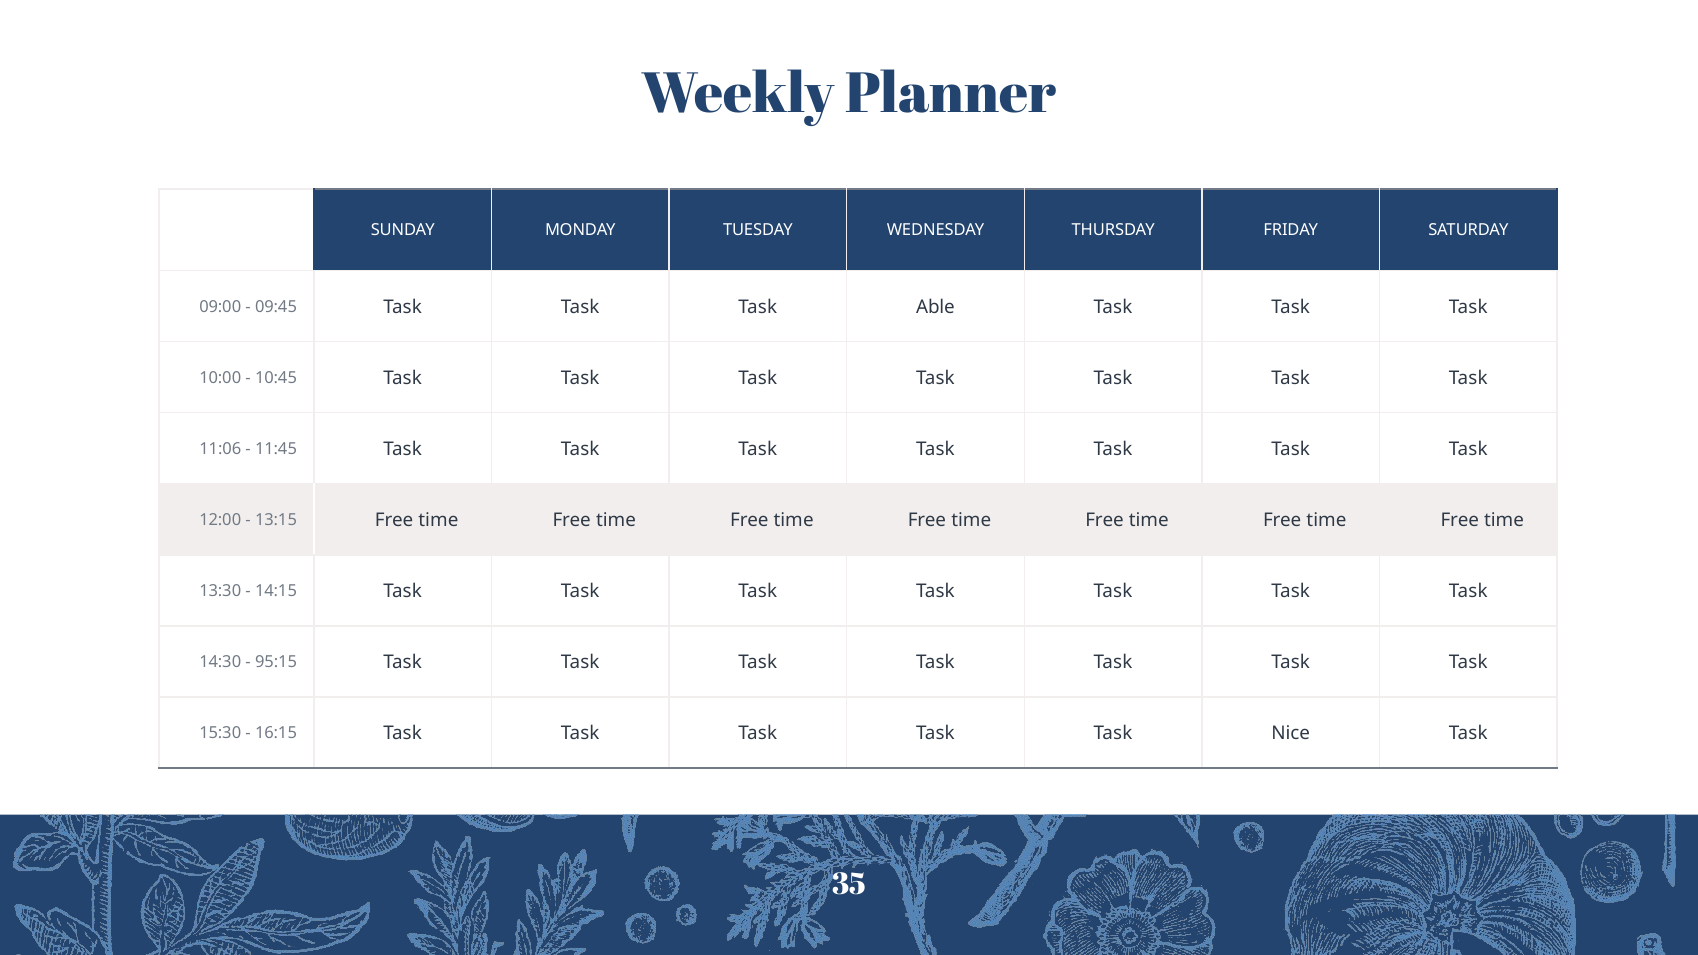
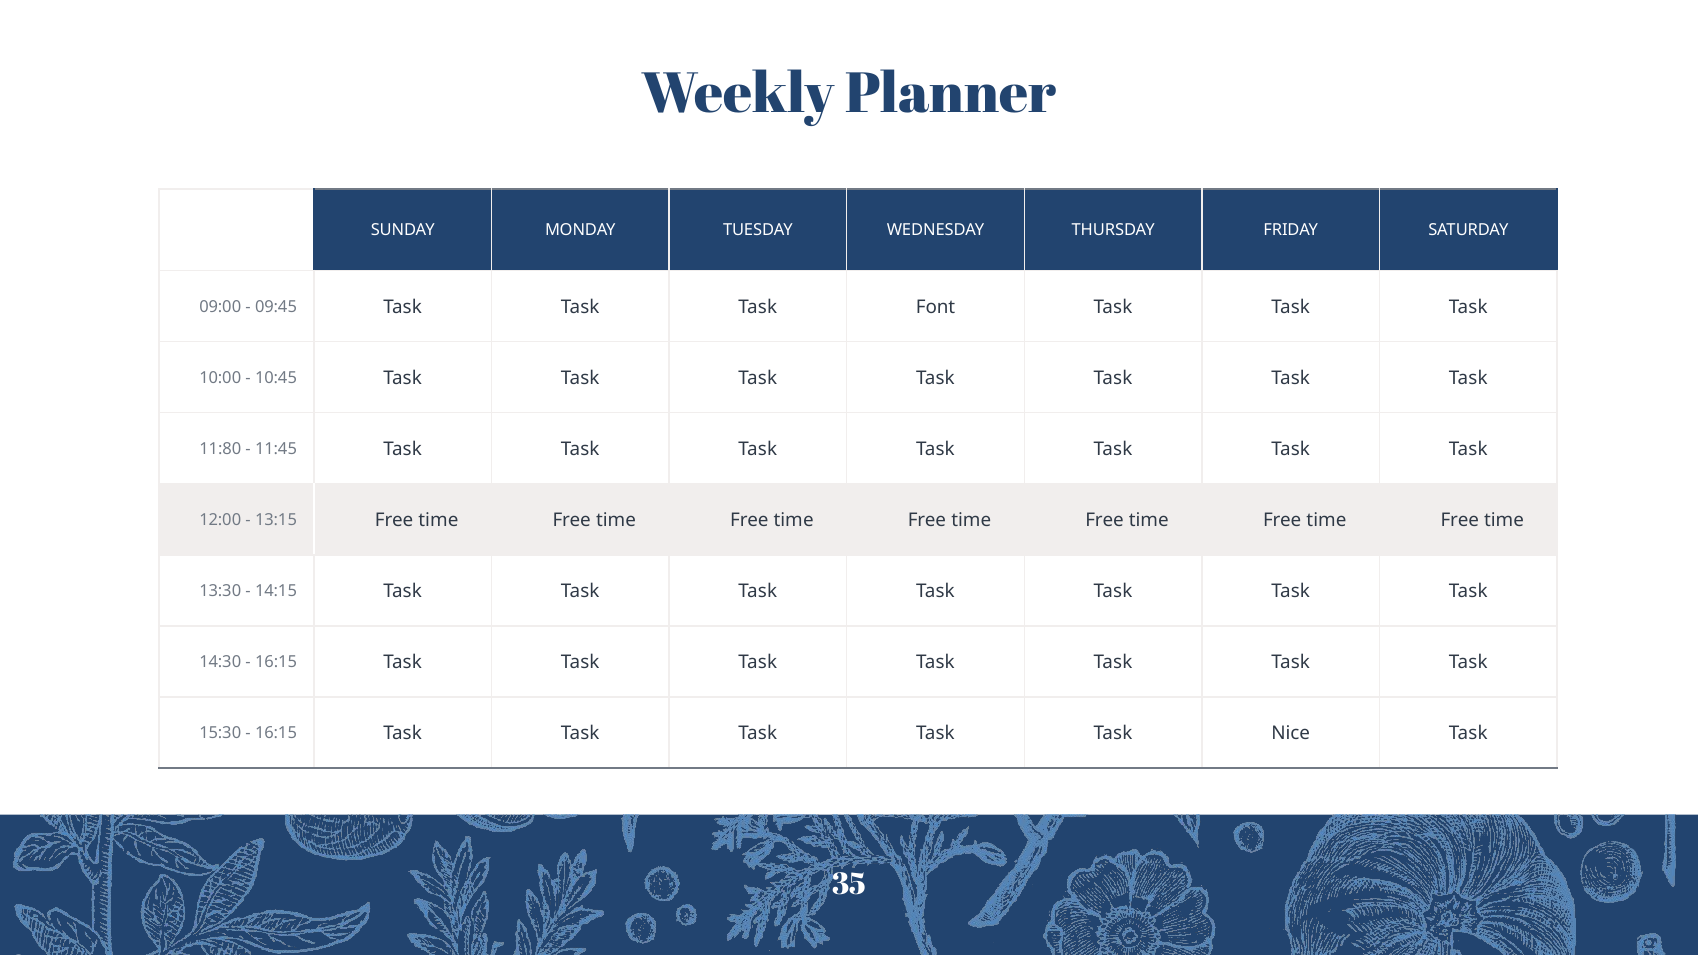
Able: Able -> Font (936, 307)
11:06: 11:06 -> 11:80 (220, 449)
95:15: 95:15 -> 16:15 (276, 662)
